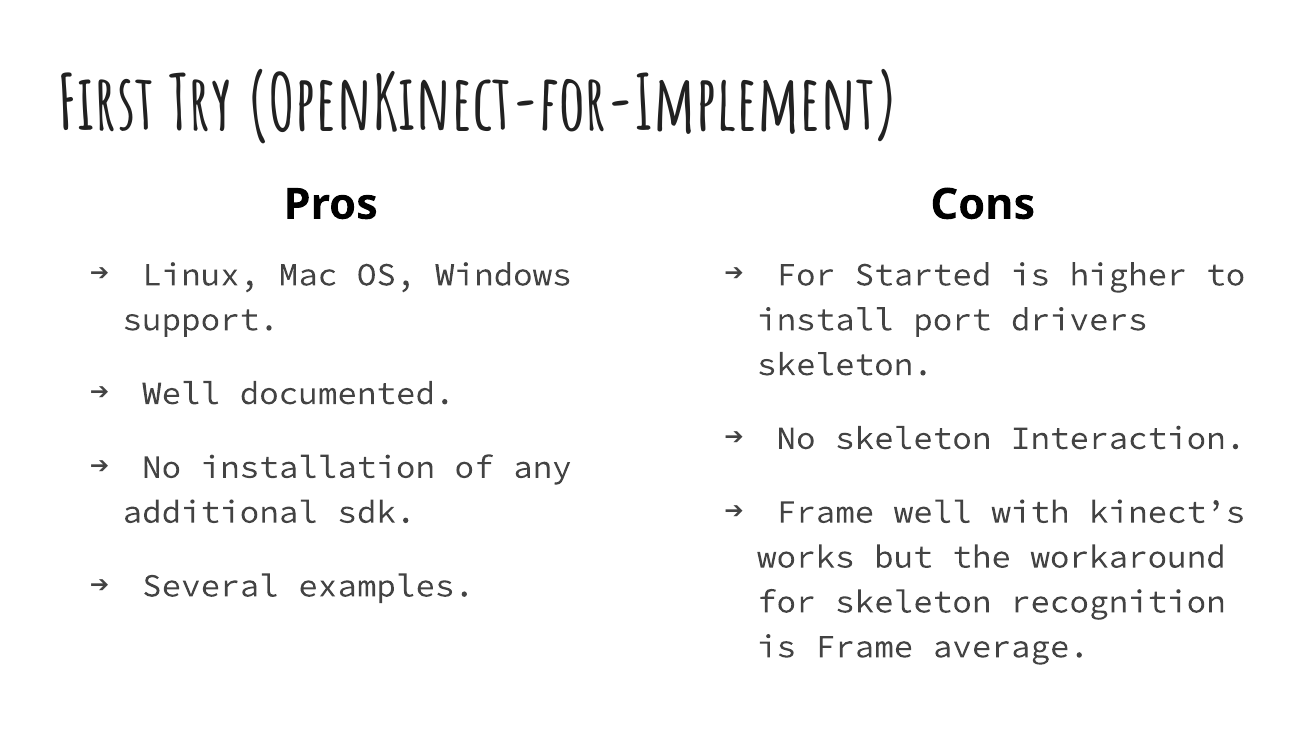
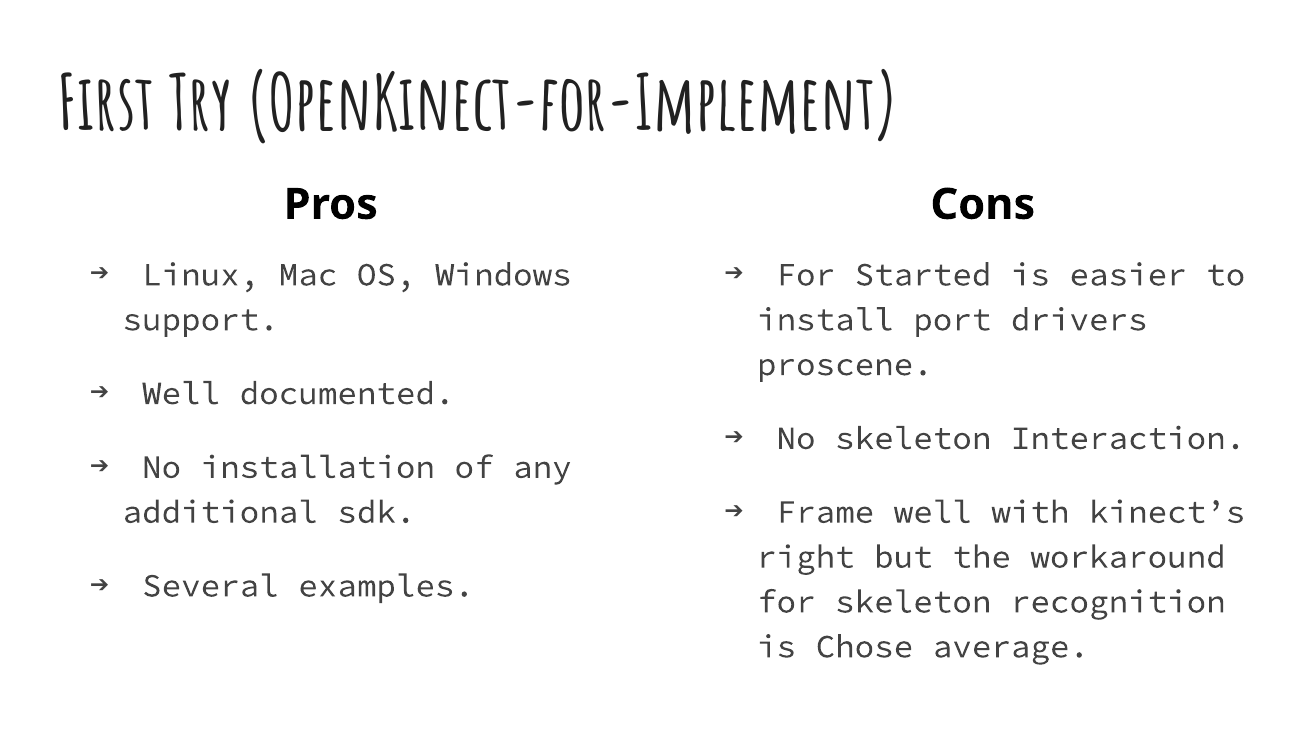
higher: higher -> easier (1128, 275)
skeleton: skeleton -> proscene (845, 365)
works: works -> right (806, 557)
is Frame: Frame -> Chose (864, 647)
